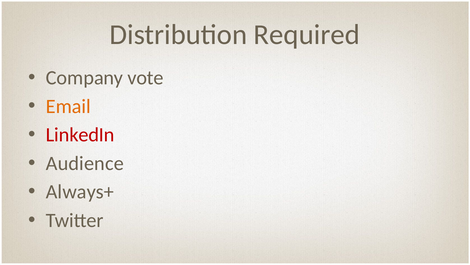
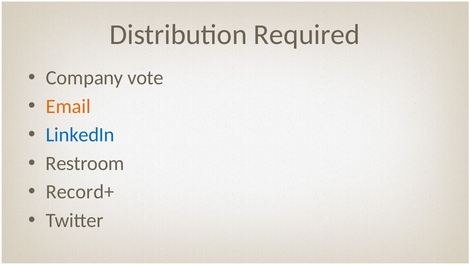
LinkedIn colour: red -> blue (80, 135)
Audience: Audience -> Restroom (85, 163)
Always+: Always+ -> Record+ (80, 192)
